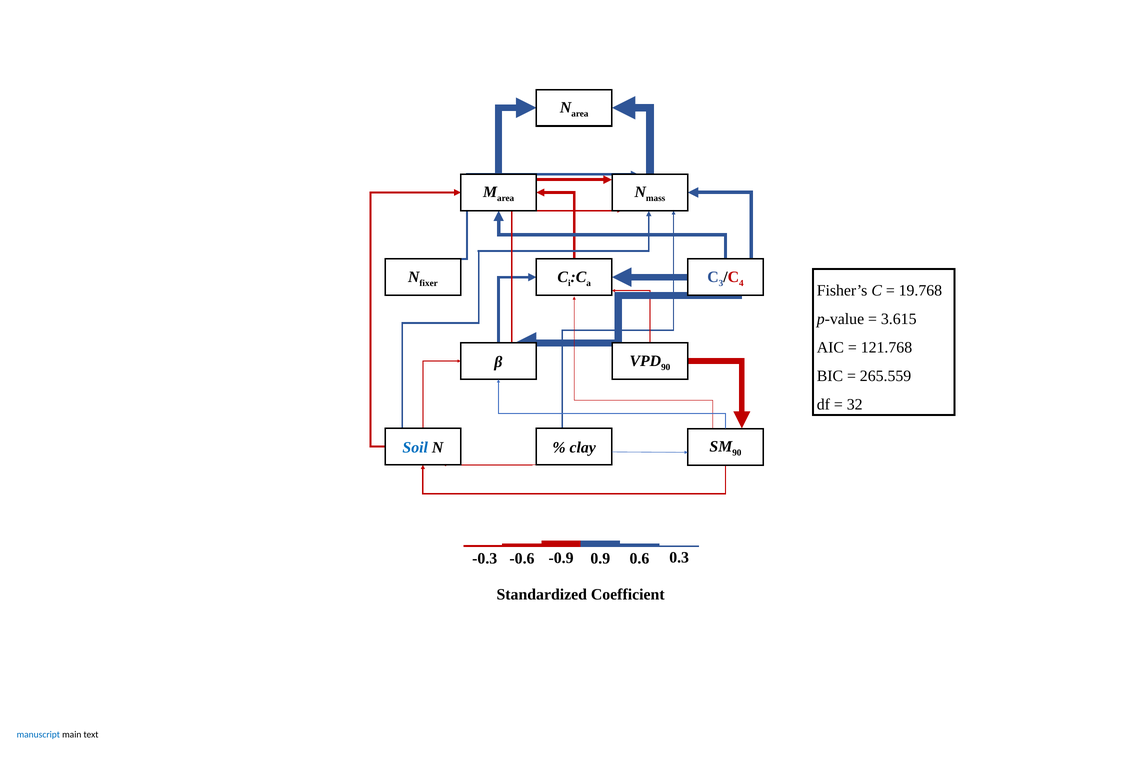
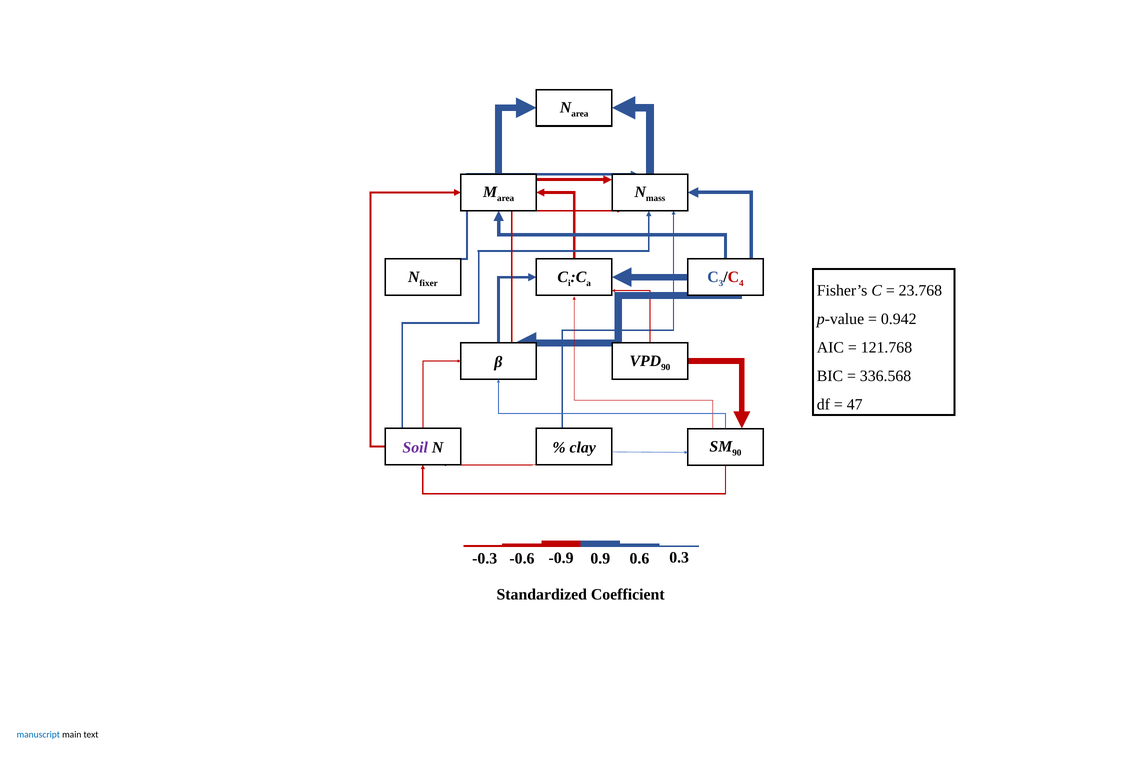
19.768: 19.768 -> 23.768 (920, 291)
3.615: 3.615 -> 0.942 (899, 319)
265.559: 265.559 -> 336.568 (886, 376)
32: 32 -> 47 (855, 405)
Soil colour: blue -> purple (415, 448)
